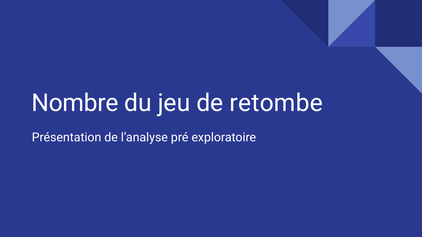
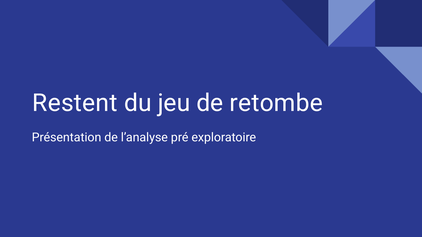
Nombre: Nombre -> Restent (75, 103)
